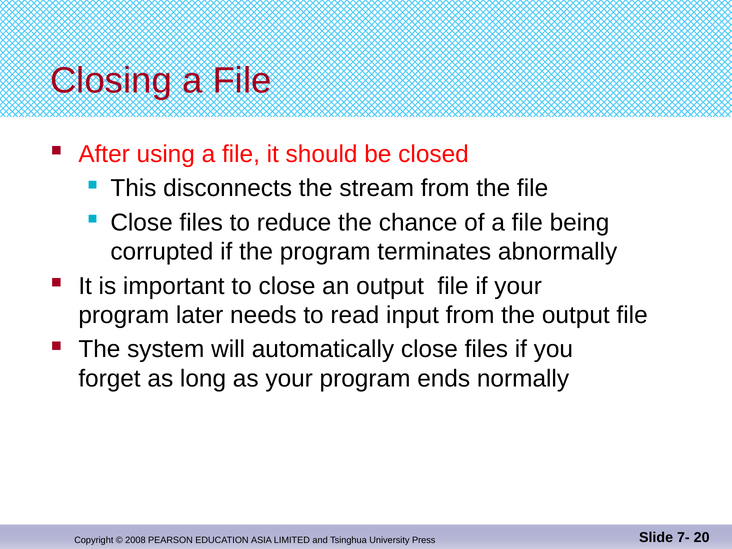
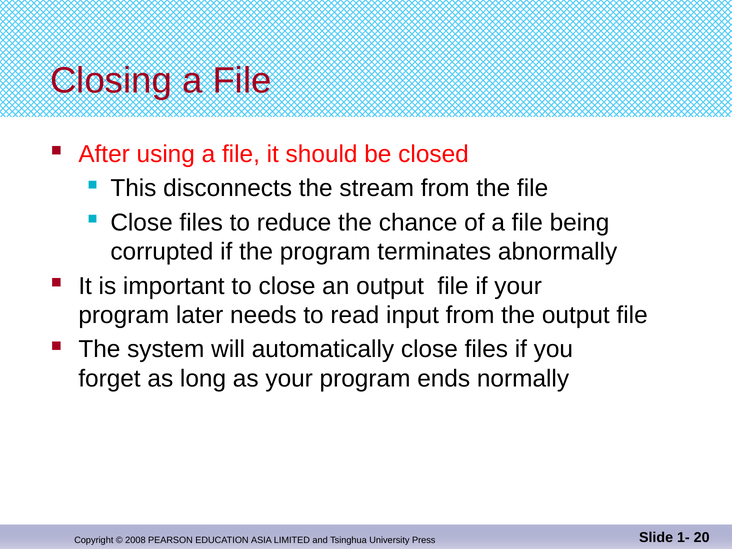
7-: 7- -> 1- (683, 538)
